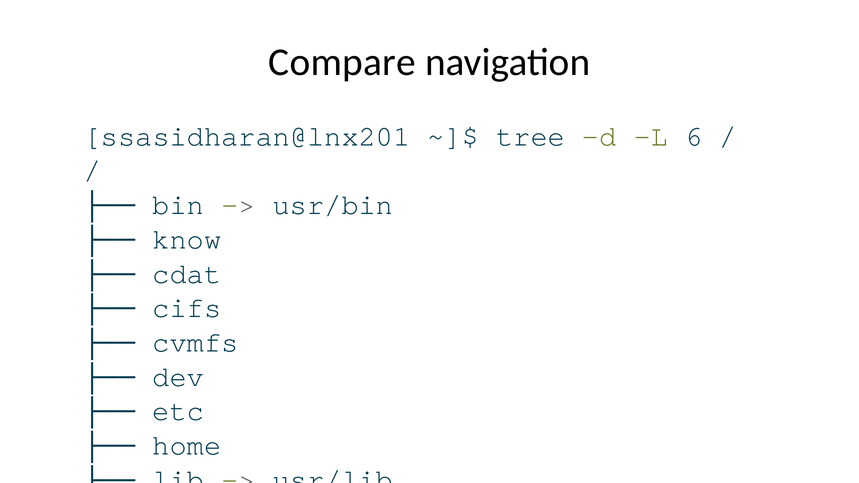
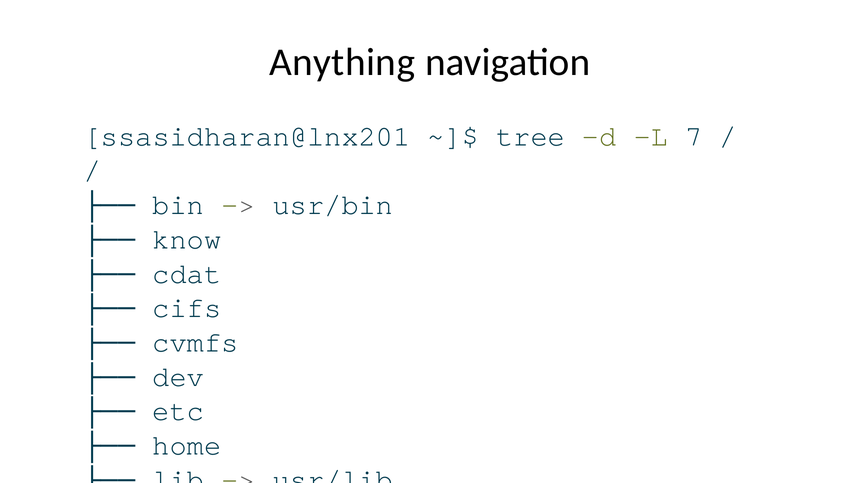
Compare: Compare -> Anything (342, 62)
6: 6 -> 7 (694, 136)
